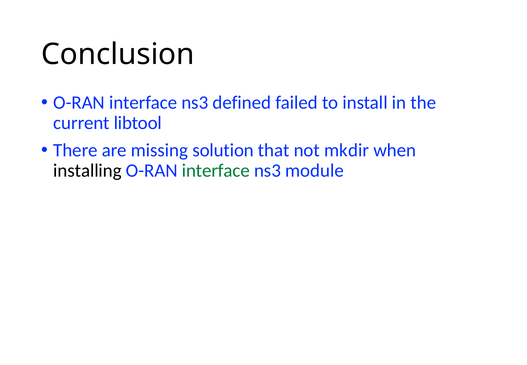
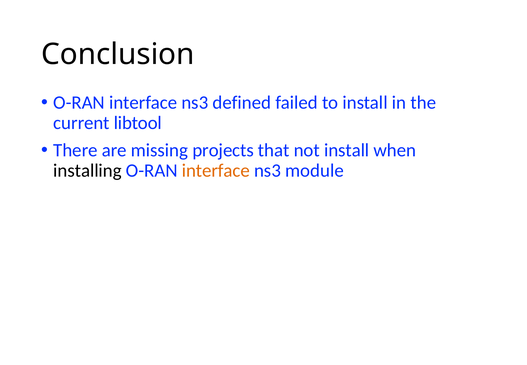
solution: solution -> projects (223, 150)
not mkdir: mkdir -> install (347, 150)
interface colour: green -> orange (216, 171)
